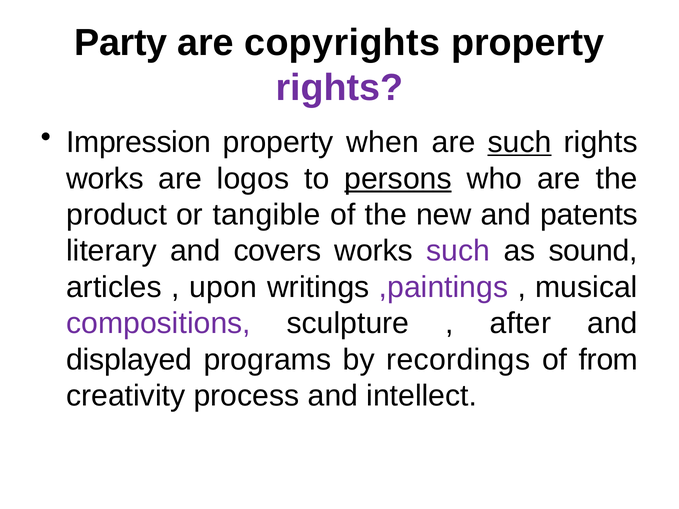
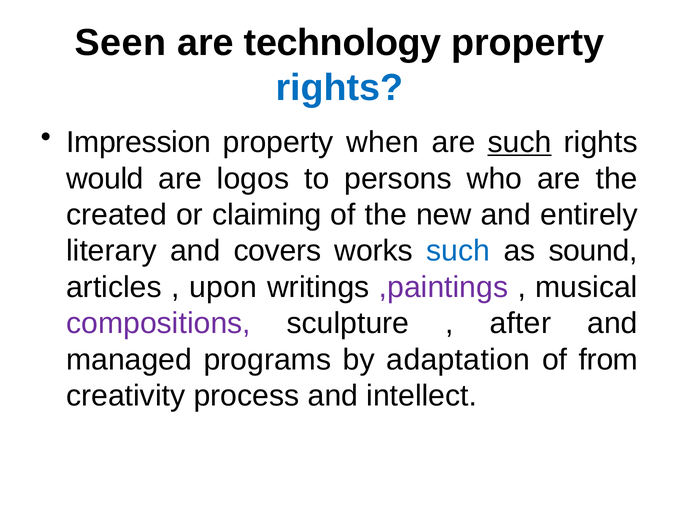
Party: Party -> Seen (120, 43)
copyrights: copyrights -> technology (343, 43)
rights colour: purple -> blue (339, 88)
works: works -> would (105, 179)
persons underline: present -> none (398, 179)
product: product -> created (117, 215)
tangible: tangible -> claiming (267, 215)
patents: patents -> entirely (589, 215)
such colour: purple -> blue (458, 251)
displayed: displayed -> managed (129, 360)
recordings: recordings -> adaptation (458, 360)
